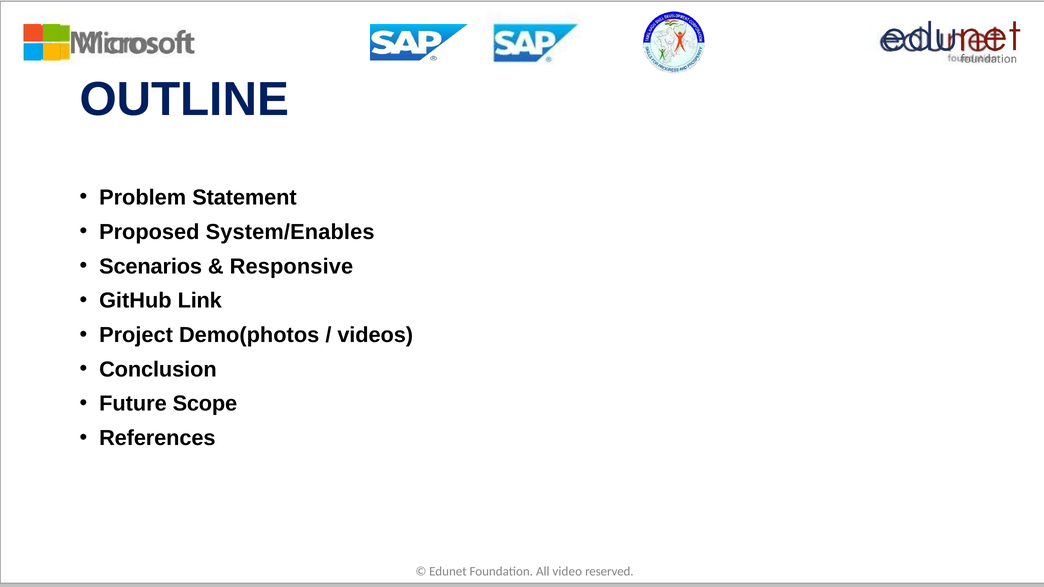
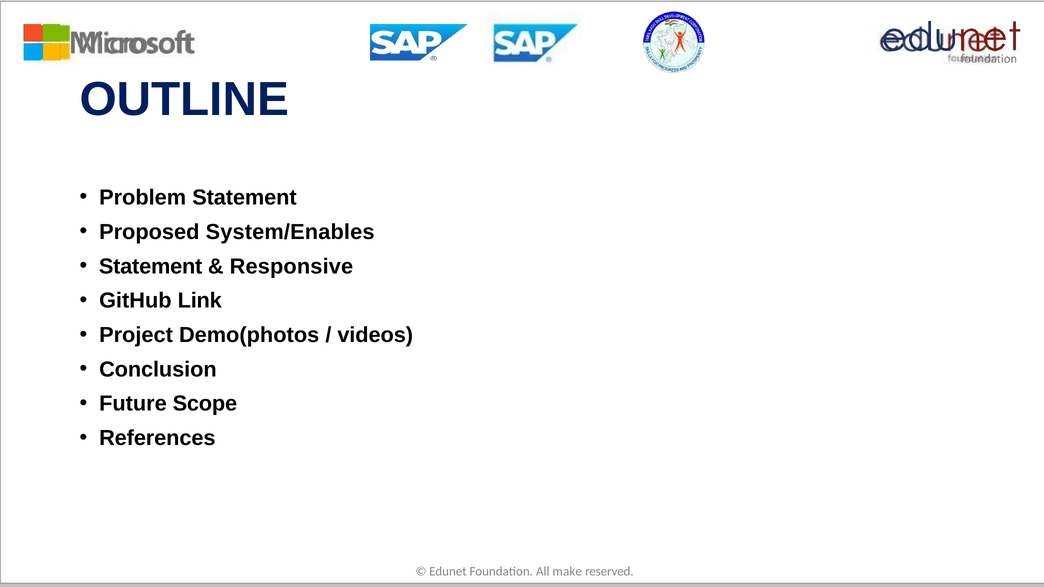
Scenarios: Scenarios -> Statement (151, 266)
video: video -> make (567, 572)
